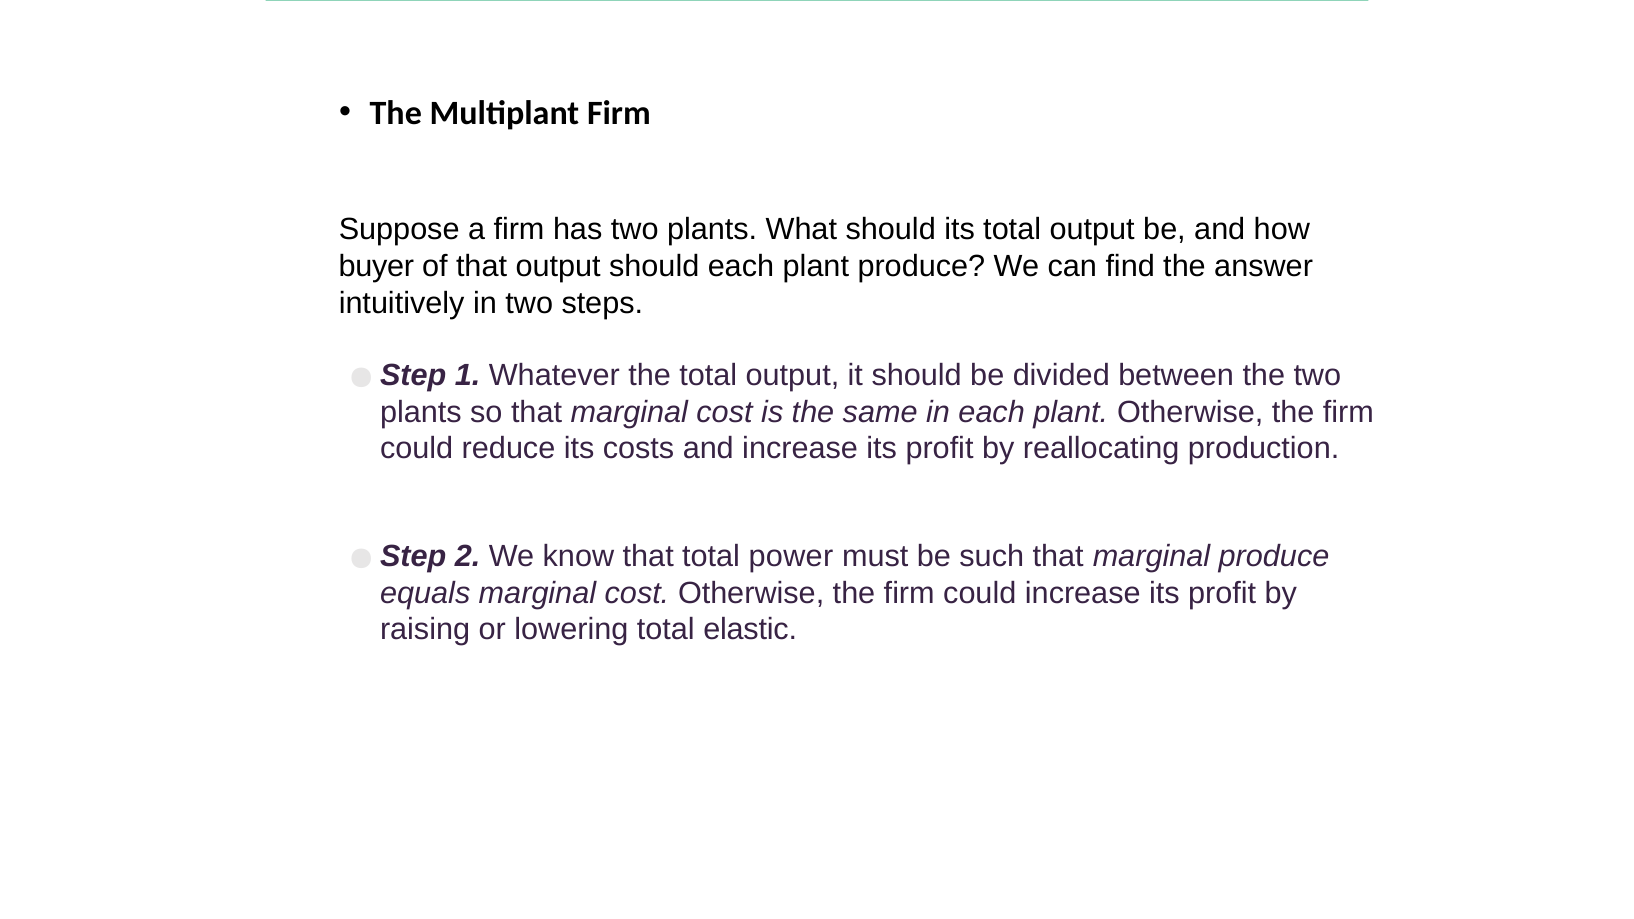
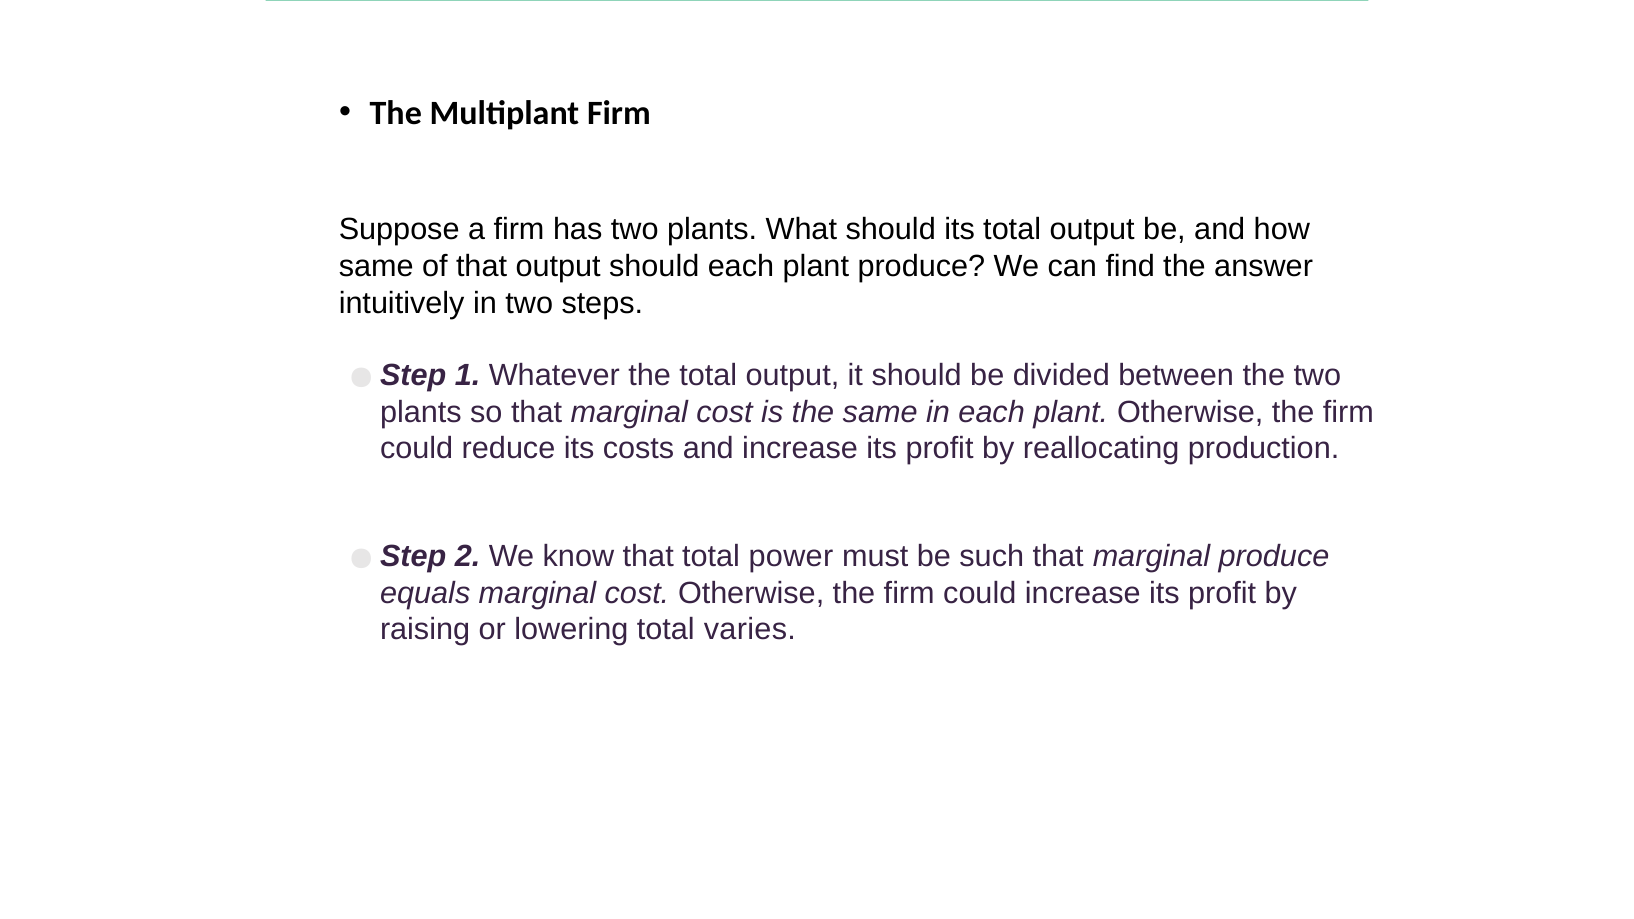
buyer: buyer -> same (376, 266)
elastic: elastic -> varies (750, 630)
